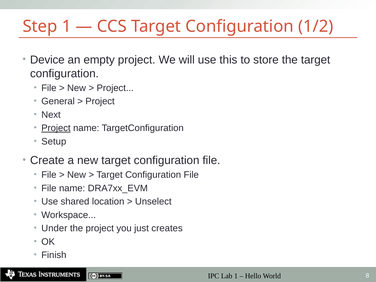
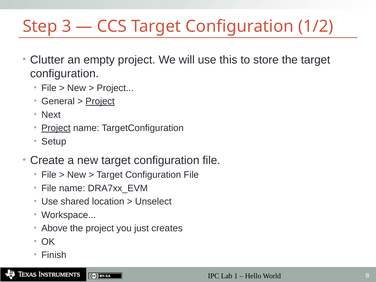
Step 1: 1 -> 3 (67, 26)
Device: Device -> Clutter (47, 60)
Project underline: none -> present (100, 101)
Under: Under -> Above (54, 228)
